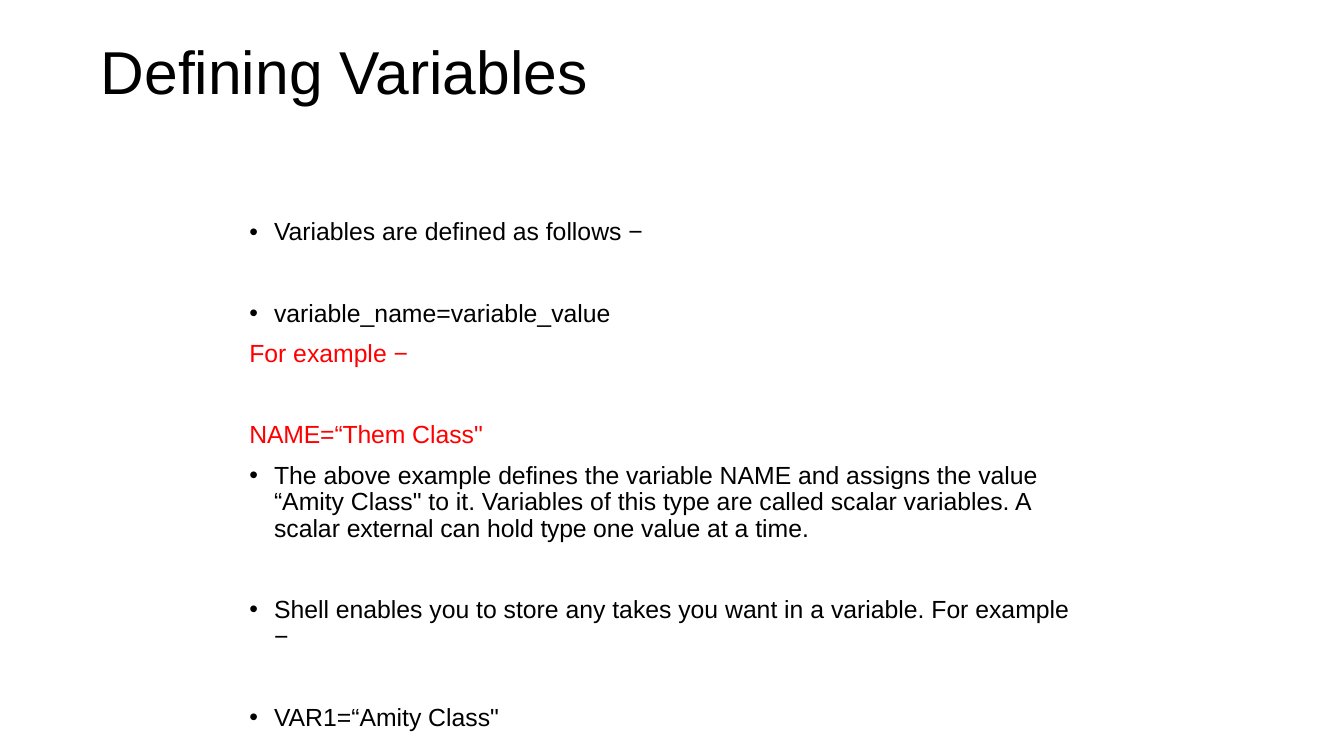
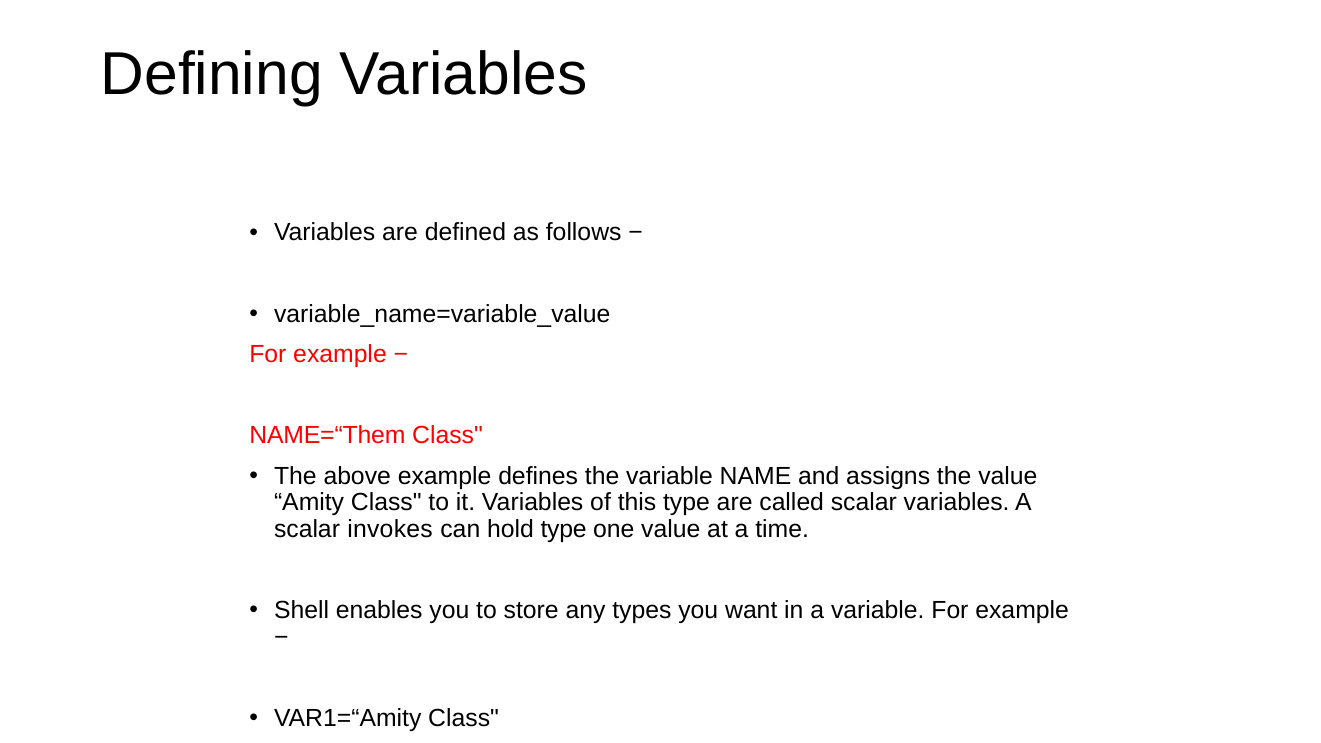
external: external -> invokes (390, 529)
takes: takes -> types (642, 610)
